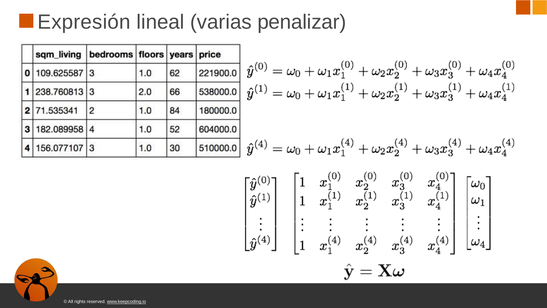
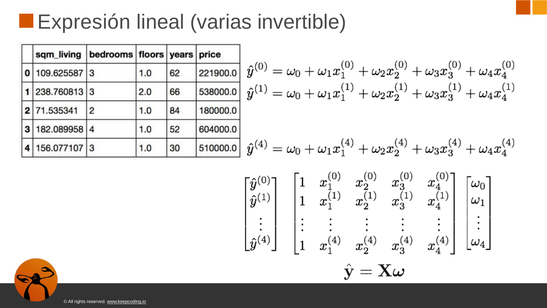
penalizar: penalizar -> invertible (302, 22)
